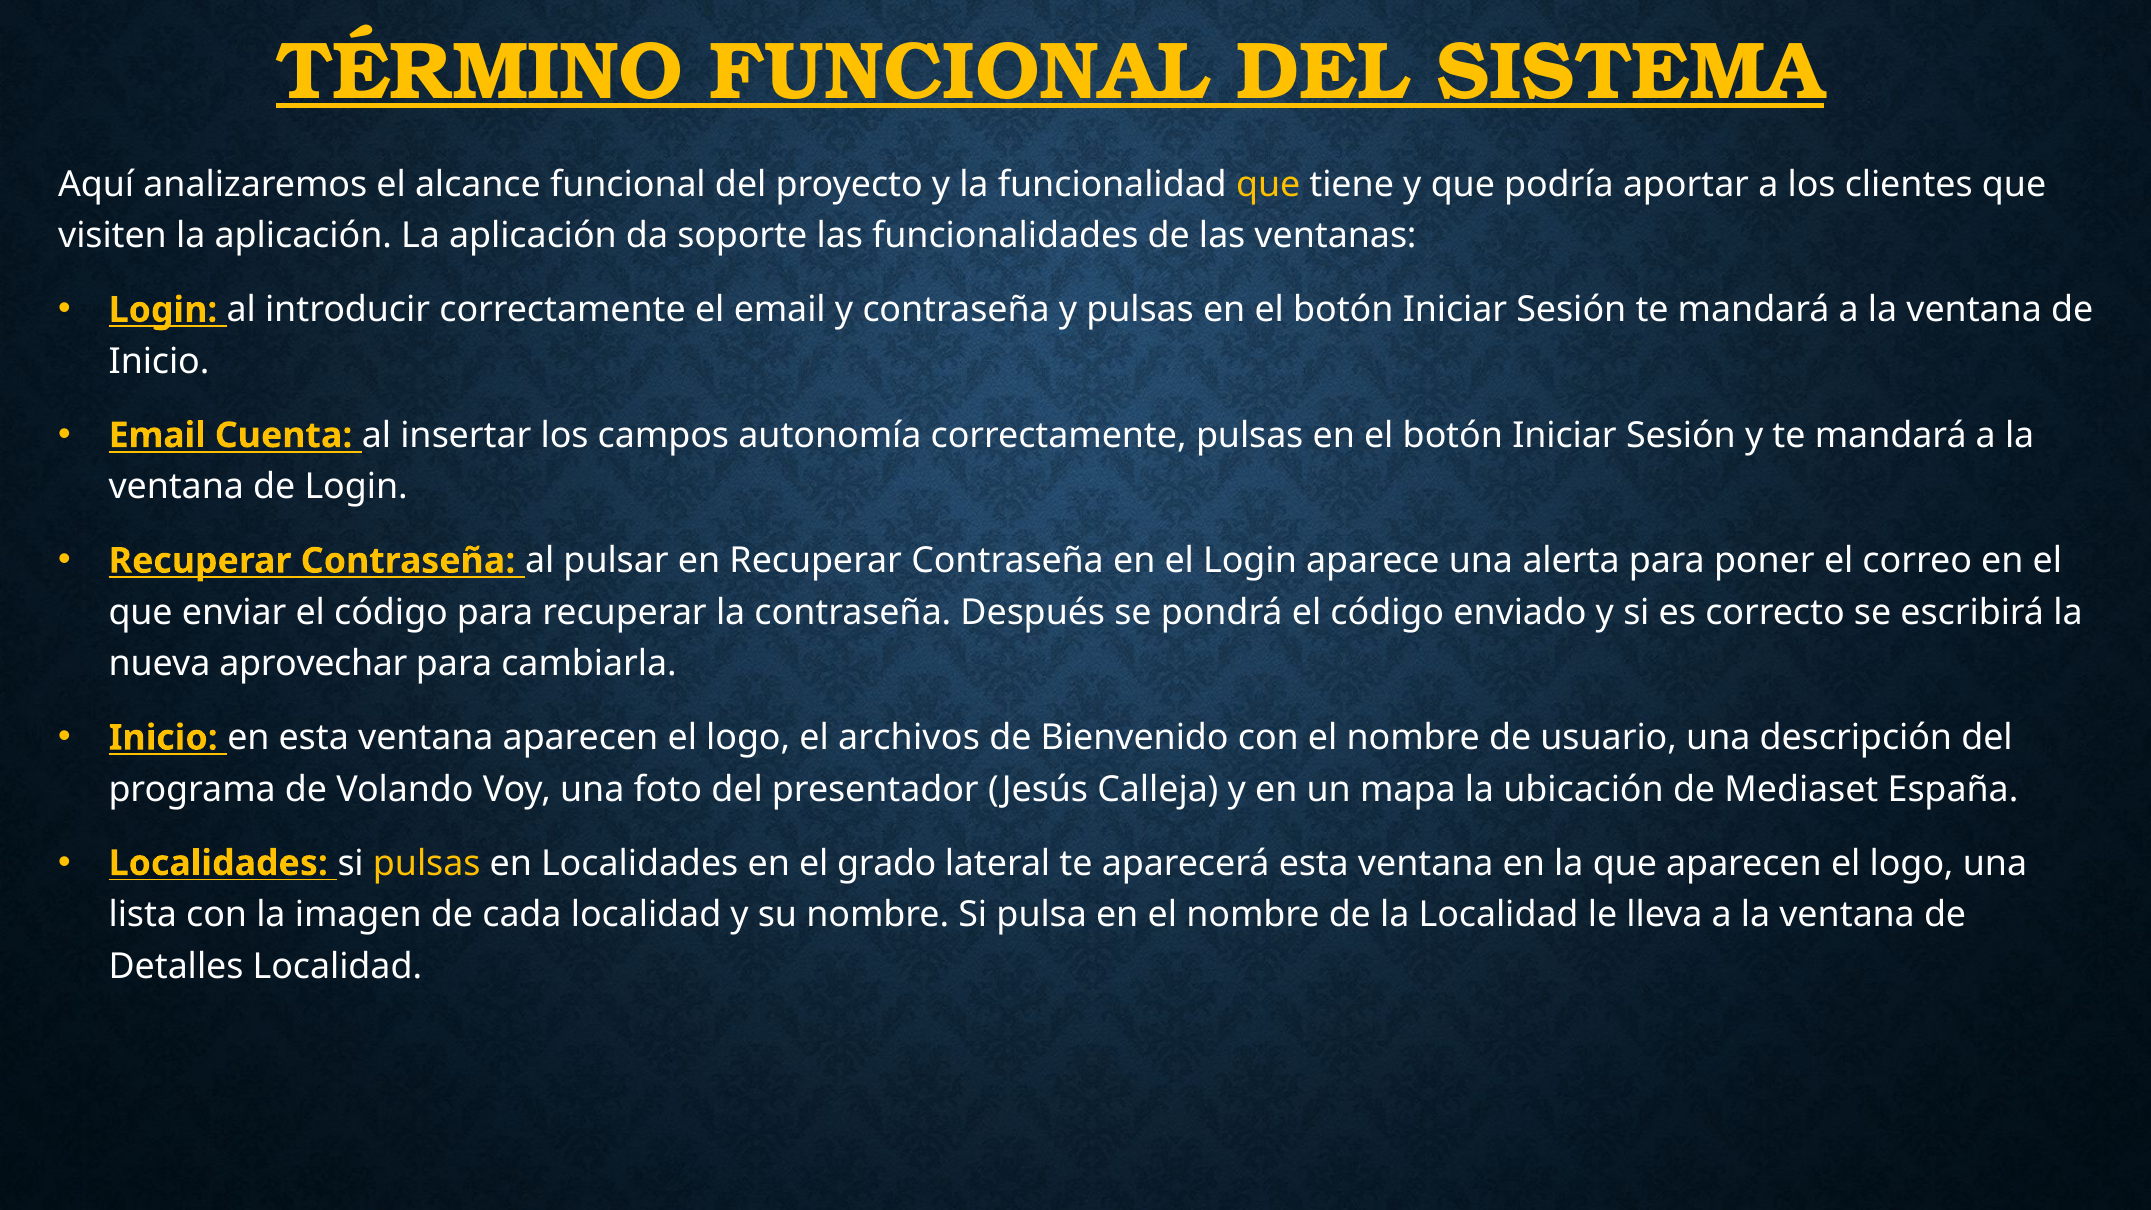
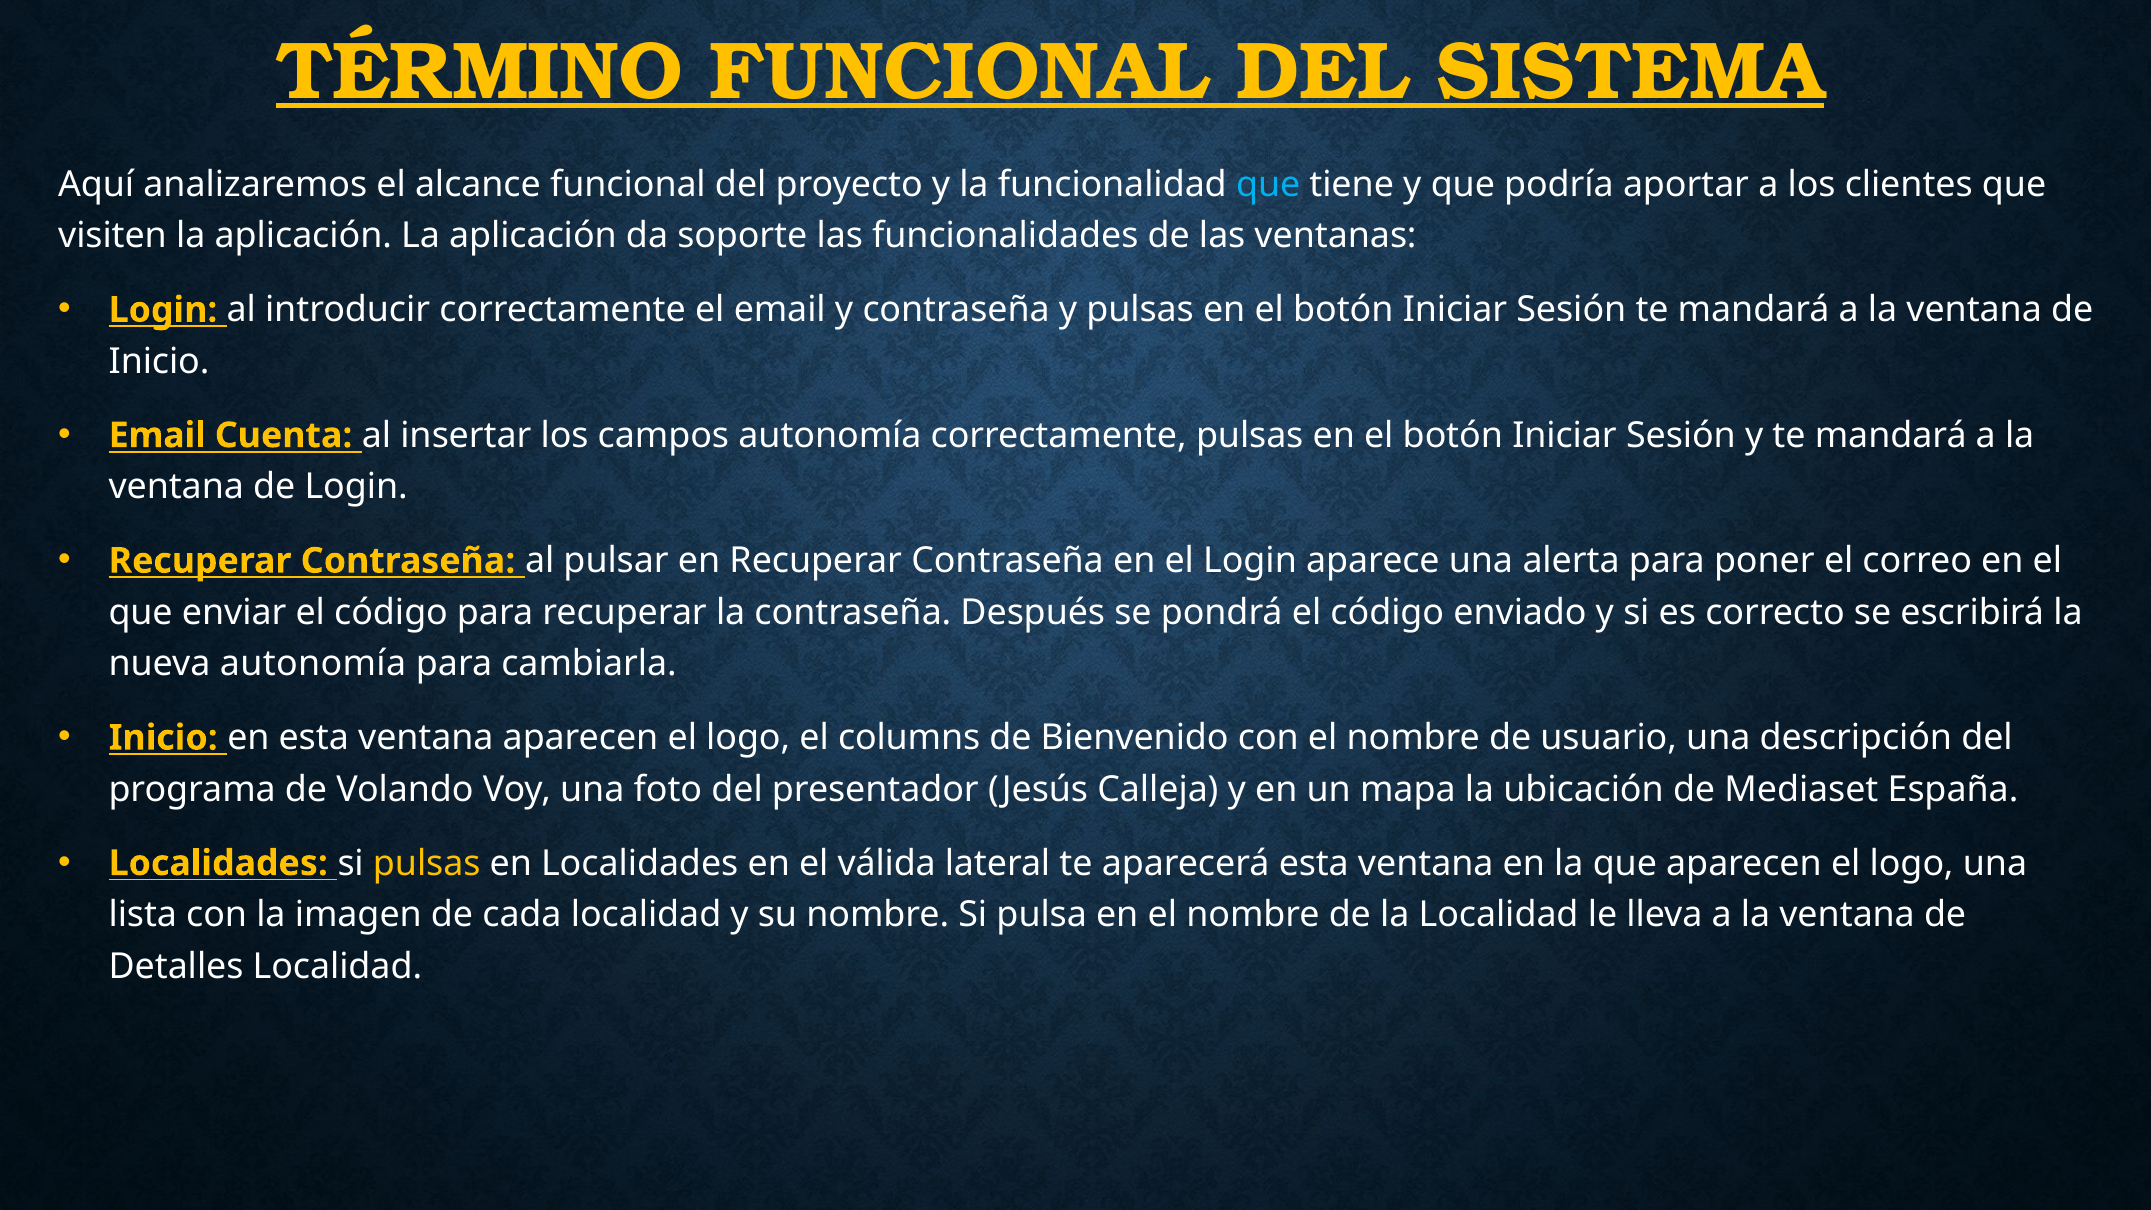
que colour: yellow -> light blue (1268, 184)
nueva aprovechar: aprovechar -> autonomía (313, 664)
archivos: archivos -> columns (909, 738)
grado: grado -> válida (887, 863)
